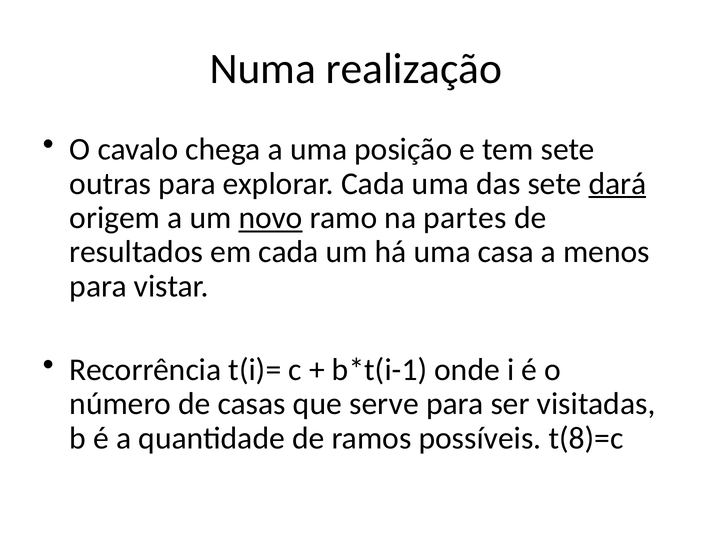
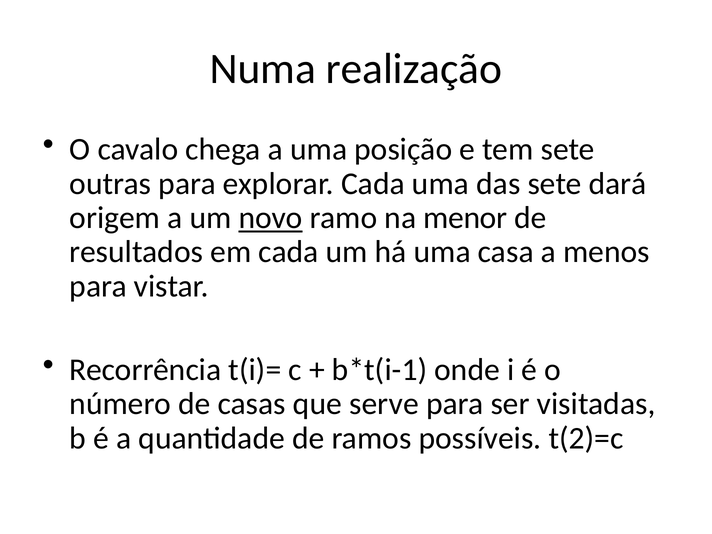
dará underline: present -> none (617, 184)
partes: partes -> menor (465, 218)
t(8)=c: t(8)=c -> t(2)=c (586, 438)
